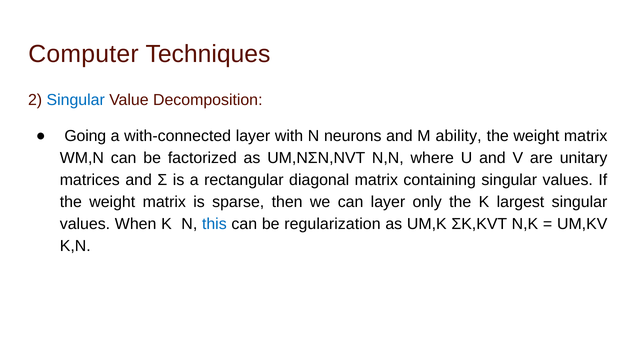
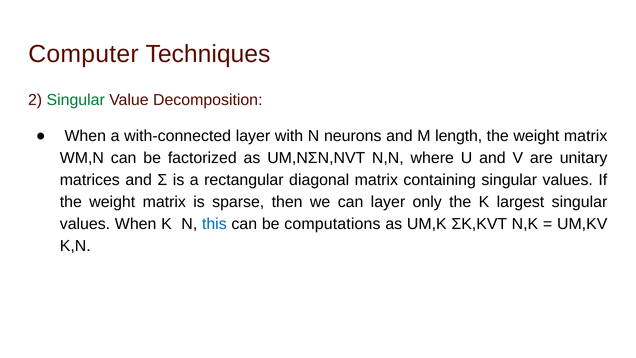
Singular colour: blue -> green (76, 100)
Going: Going -> When (85, 136)
ability: ability -> length (459, 136)
regularization: regularization -> computations (332, 224)
